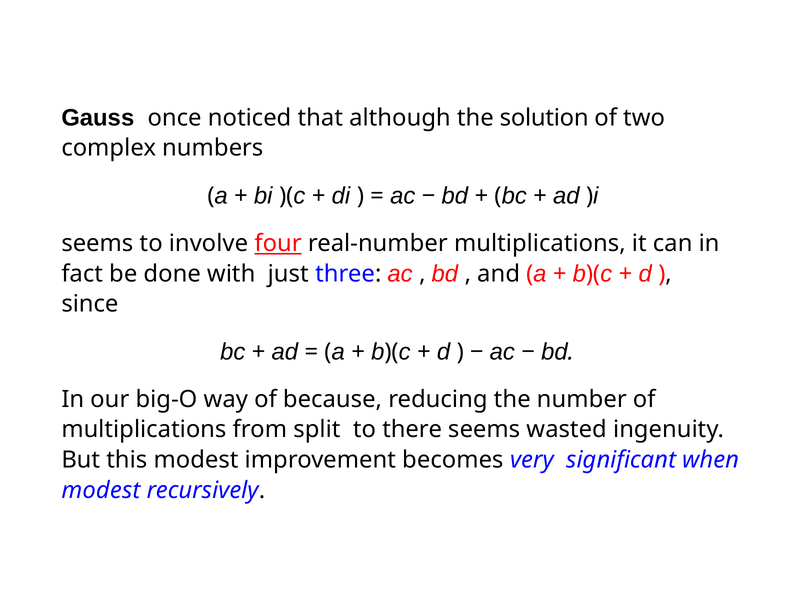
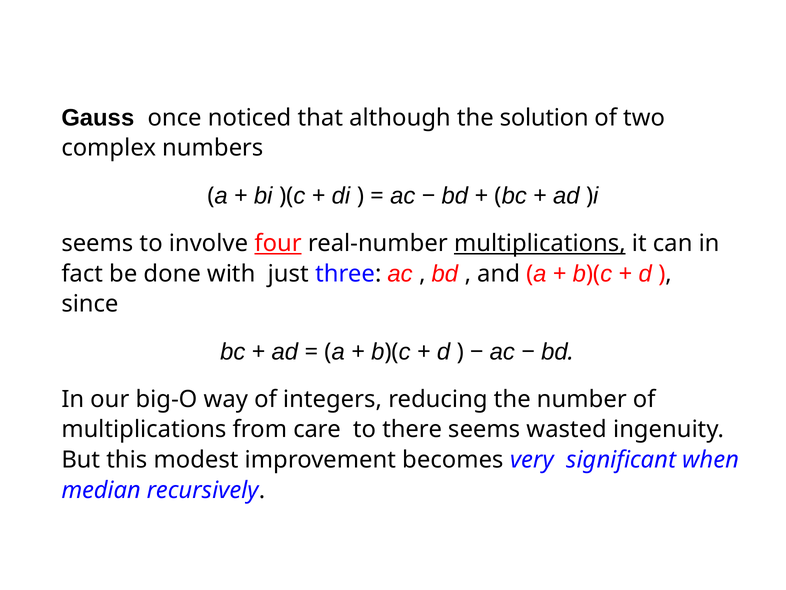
multiplications underline: none -> present (540, 243)
because: because -> integers (332, 399)
split: split -> care (317, 430)
modest: modest -> median (101, 490)
